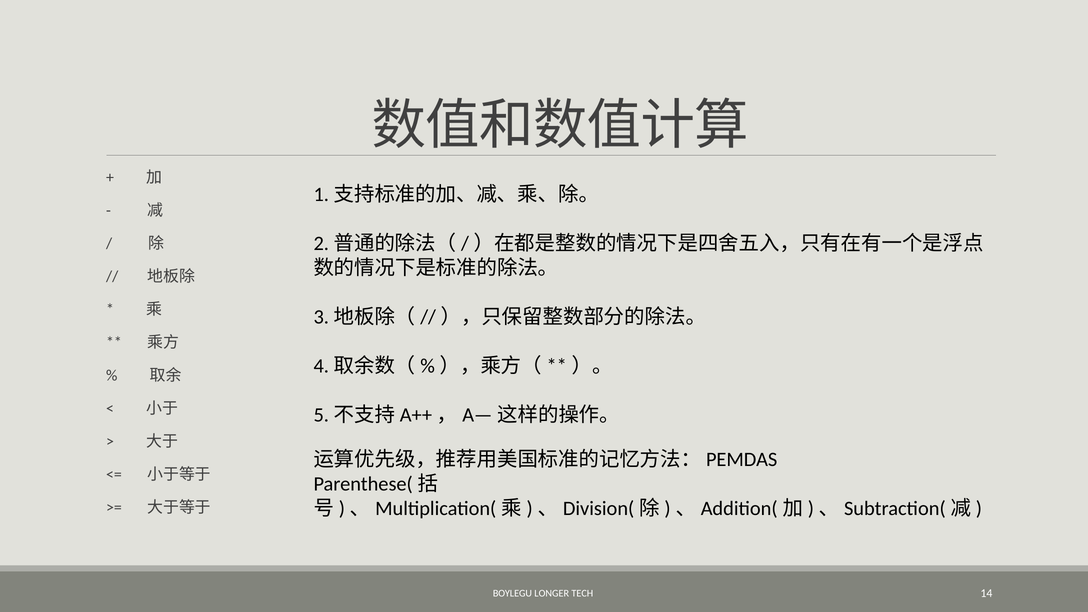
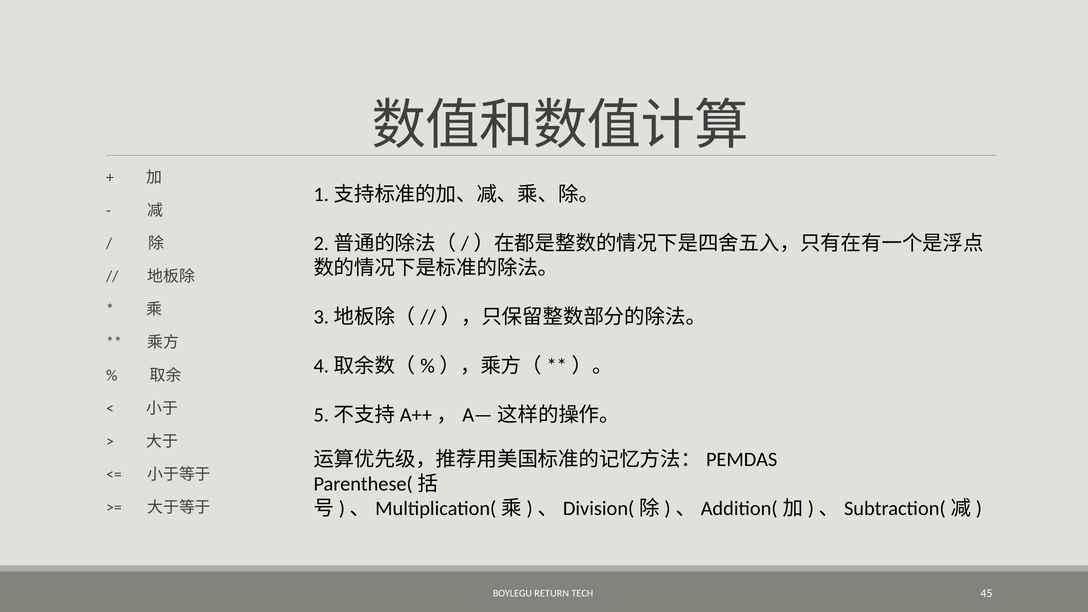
LONGER: LONGER -> RETURN (552, 593)
14: 14 -> 45 (986, 593)
